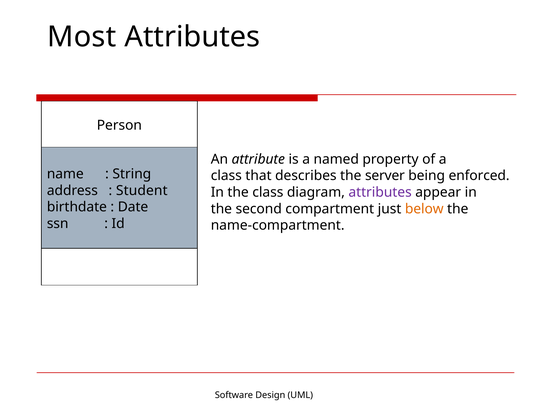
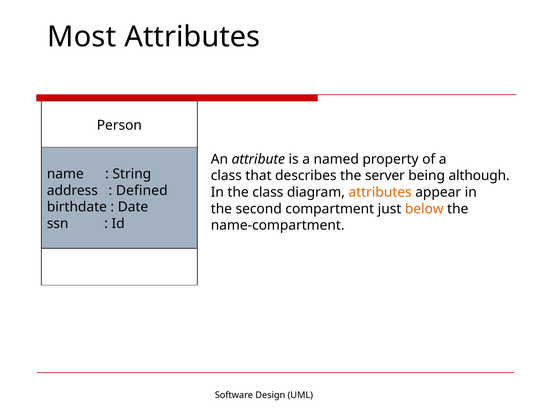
enforced: enforced -> although (479, 175)
Student: Student -> Defined (142, 190)
attributes colour: purple -> orange (380, 192)
